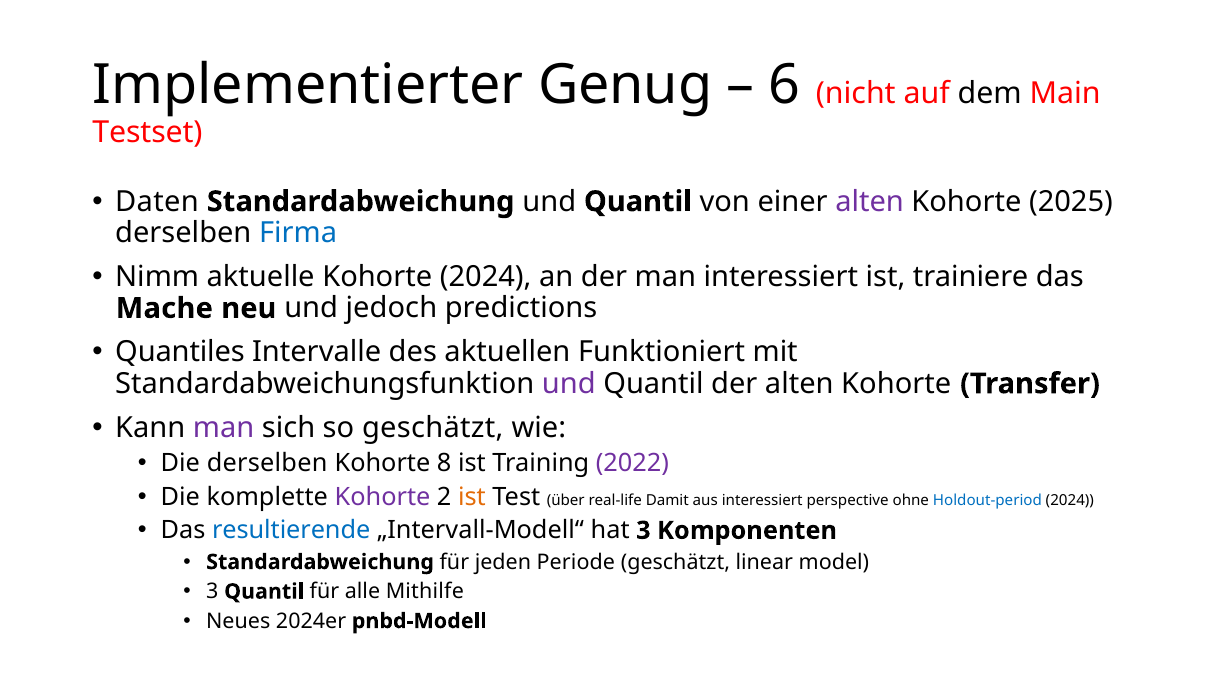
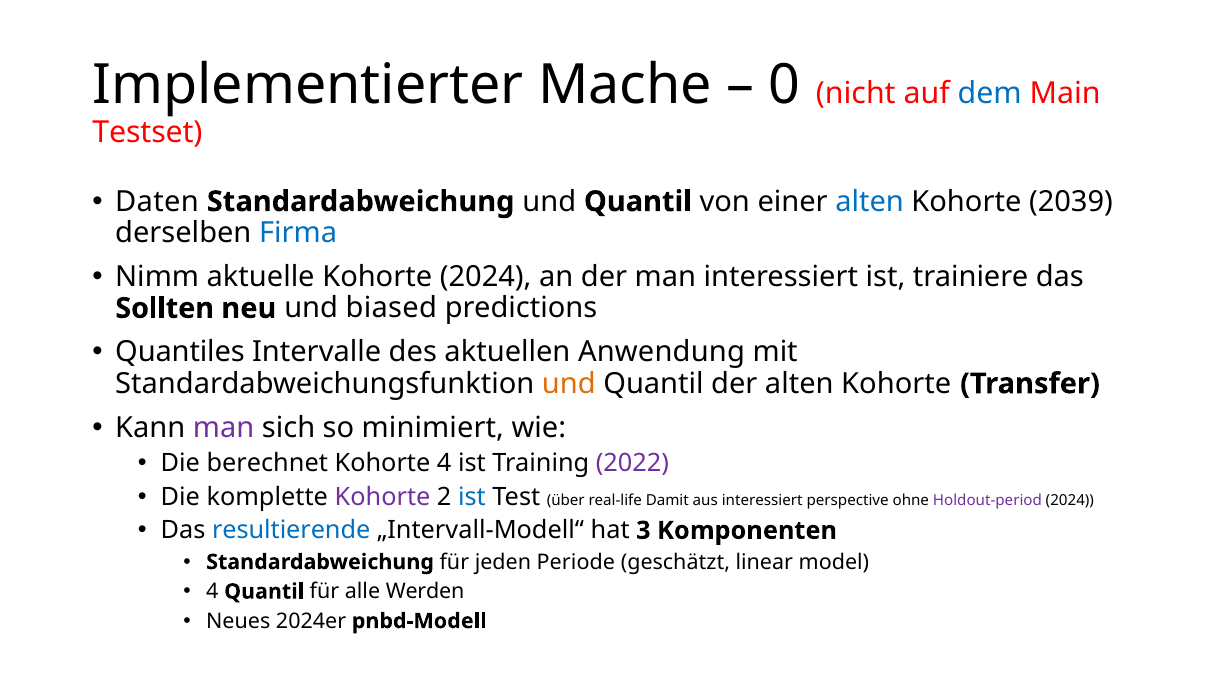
Genug: Genug -> Mache (625, 86)
6: 6 -> 0 (785, 86)
dem colour: black -> blue (990, 94)
alten colour: purple -> blue (870, 202)
2025: 2025 -> 2039 (1071, 202)
Mache: Mache -> Sollten (165, 308)
jedoch: jedoch -> biased (391, 308)
Funktioniert: Funktioniert -> Anwendung (662, 352)
und colour: purple -> orange (569, 384)
so geschätzt: geschätzt -> minimiert (433, 428)
Die derselben: derselben -> berechnet (267, 464)
Kohorte 8: 8 -> 4 (444, 464)
ist colour: orange -> blue (472, 497)
Holdout-period colour: blue -> purple (987, 500)
3: 3 -> 4 (212, 592)
Mithilfe: Mithilfe -> Werden (425, 592)
